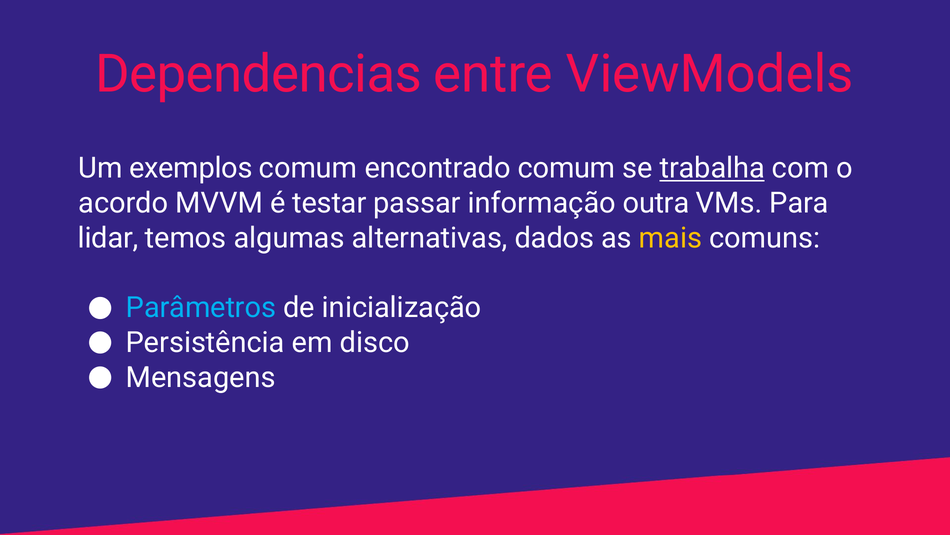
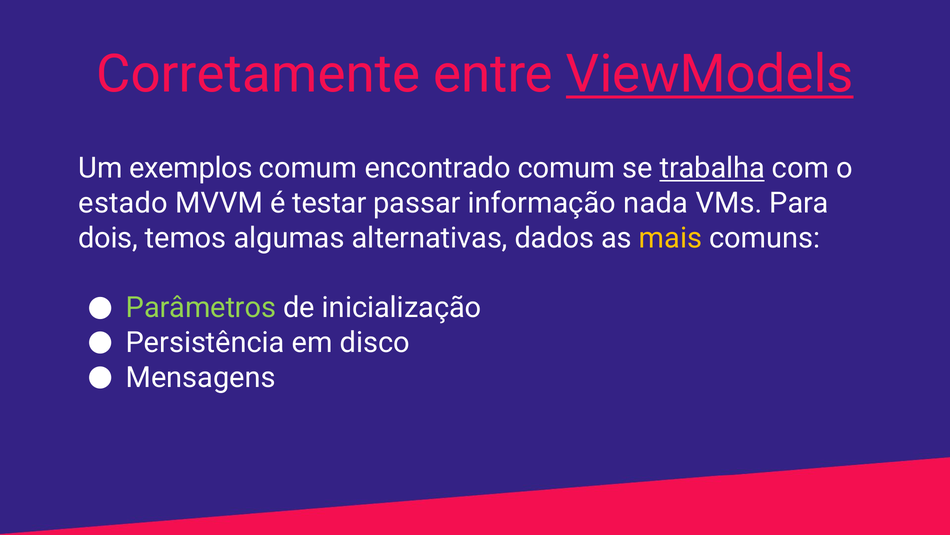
Dependencias: Dependencias -> Corretamente (258, 74)
ViewModels underline: none -> present (710, 74)
acordo: acordo -> estado (123, 203)
outra: outra -> nada (656, 203)
lidar: lidar -> dois (108, 238)
Parâmetros colour: light blue -> light green (201, 307)
